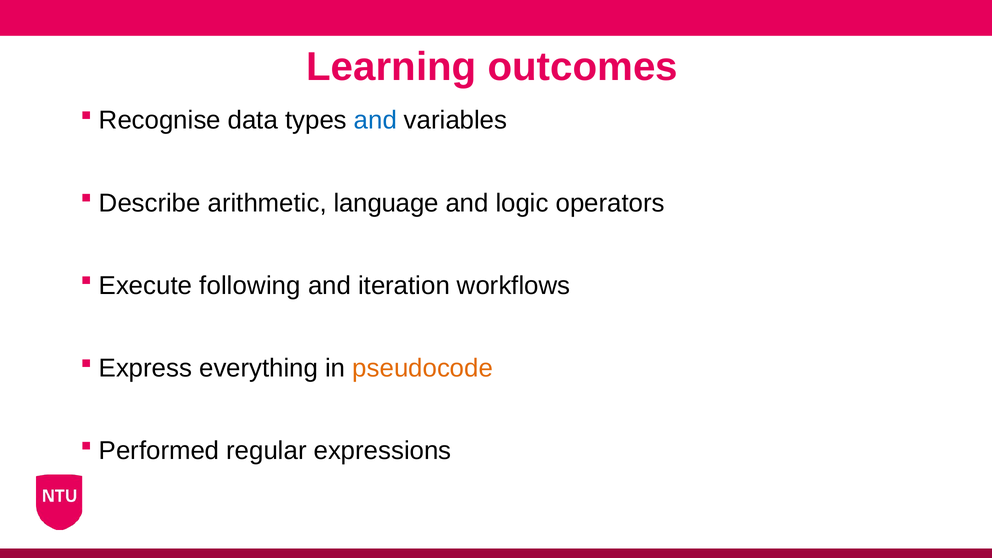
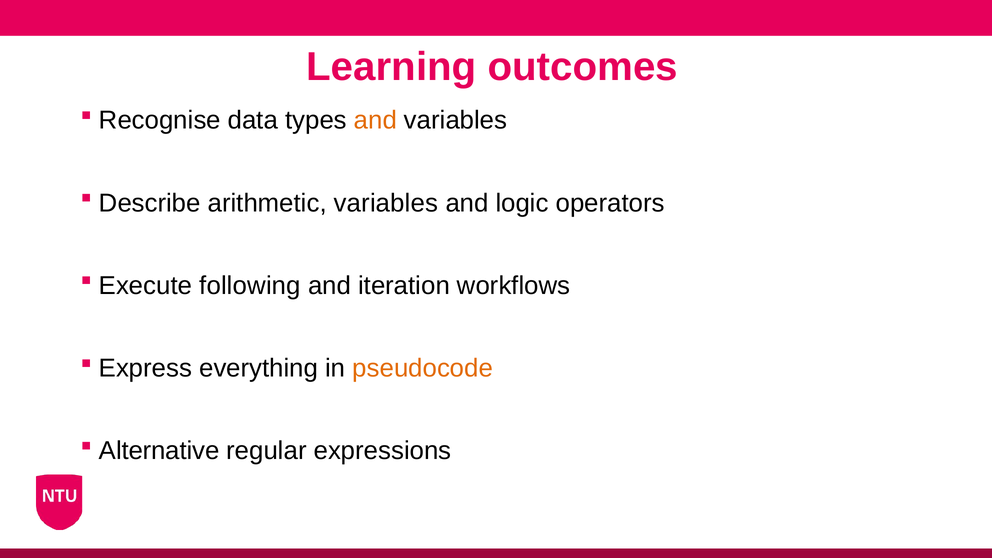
and colour: blue -> orange (375, 120)
arithmetic language: language -> variables (386, 203)
Performed: Performed -> Alternative (159, 451)
